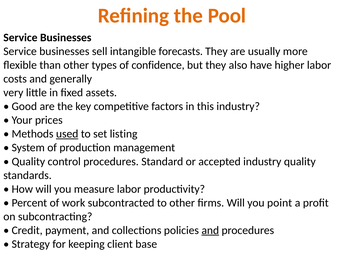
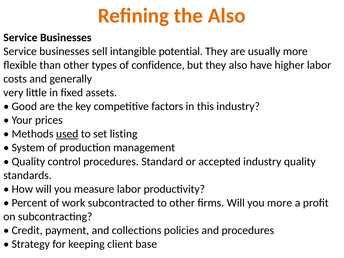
the Pool: Pool -> Also (227, 16)
forecasts: forecasts -> potential (181, 51)
you point: point -> more (280, 203)
and underline: present -> none (210, 230)
